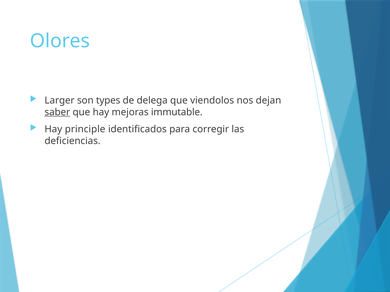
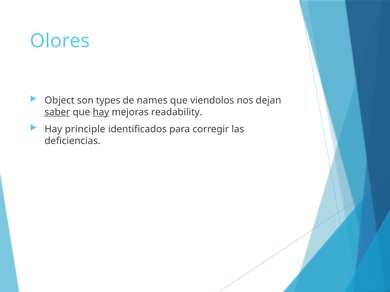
Larger: Larger -> Object (60, 101)
delega: delega -> names (152, 101)
hay underline: none -> present (101, 112)
immutable: immutable -> readability (177, 112)
